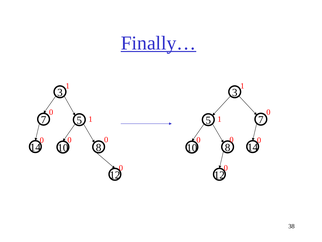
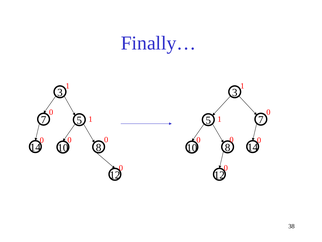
Finally… underline: present -> none (158, 43)
